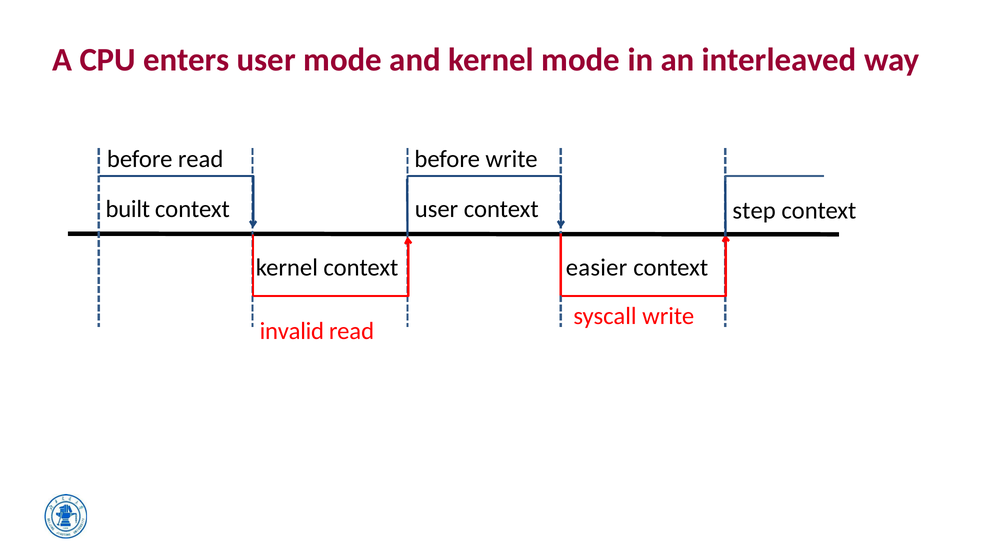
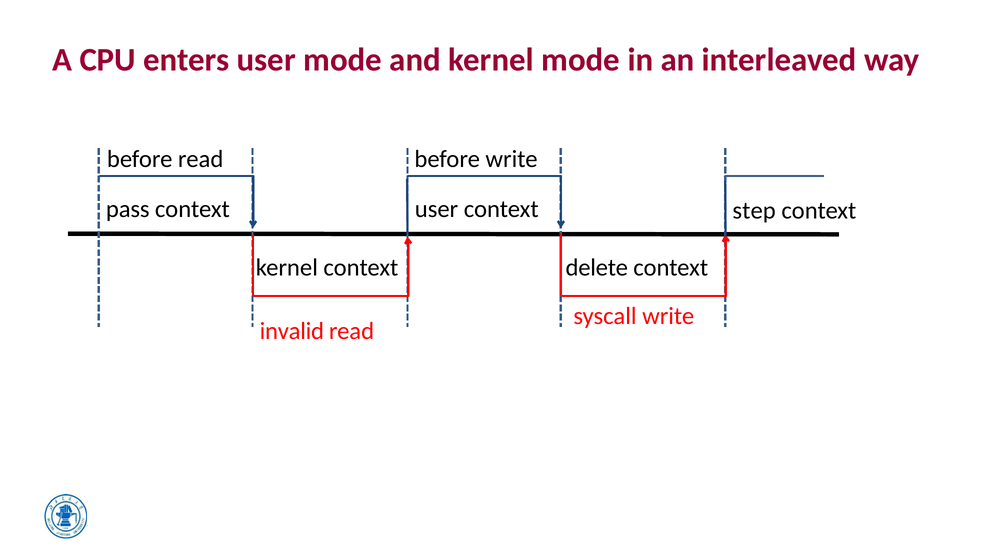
built: built -> pass (128, 209)
easier: easier -> delete (597, 268)
